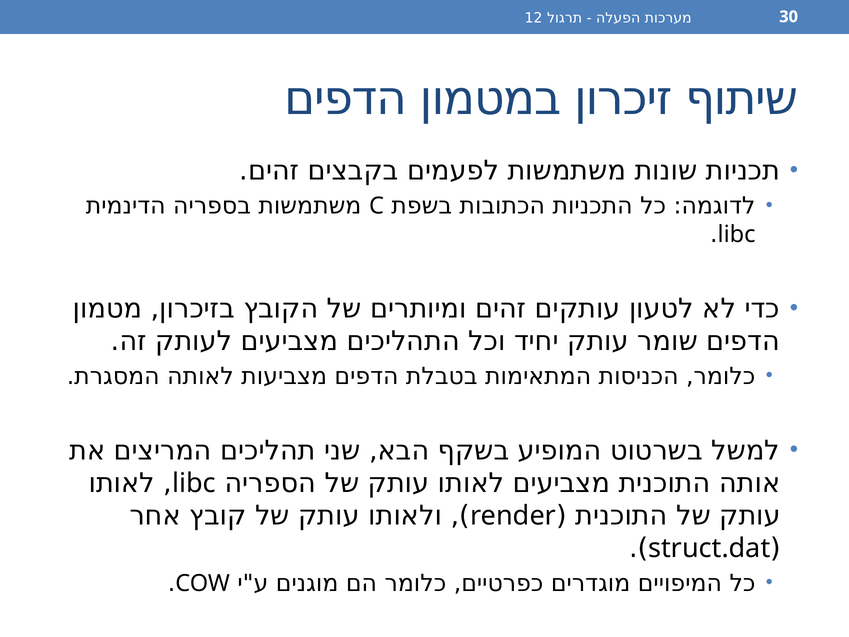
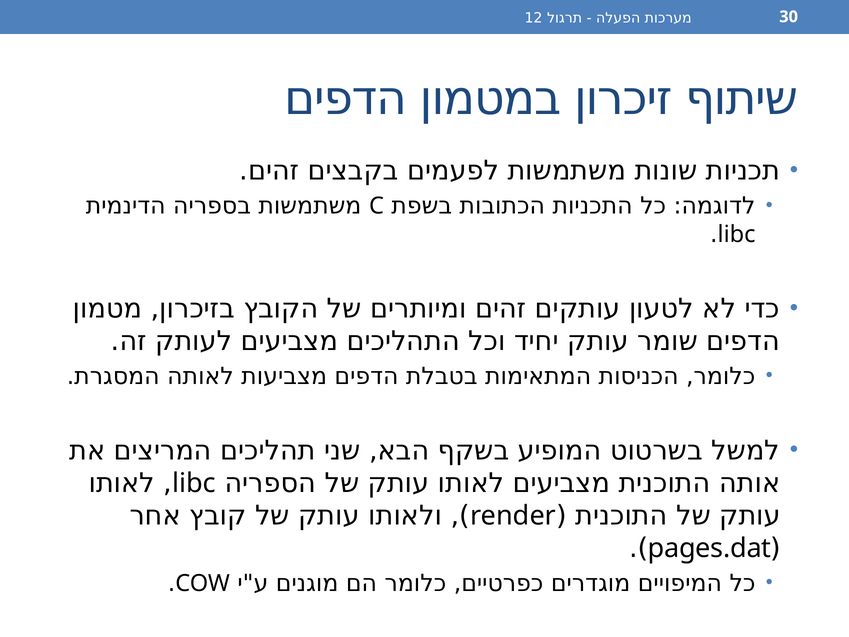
struct.dat: struct.dat -> pages.dat (709, 548)
